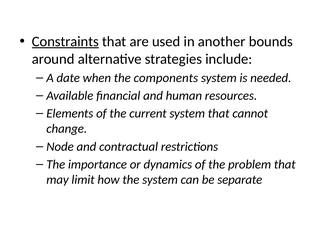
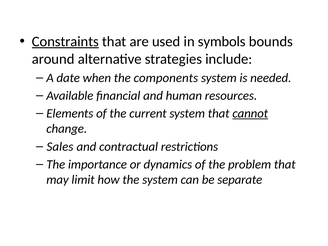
another: another -> symbols (222, 41)
cannot underline: none -> present (250, 113)
Node: Node -> Sales (60, 147)
